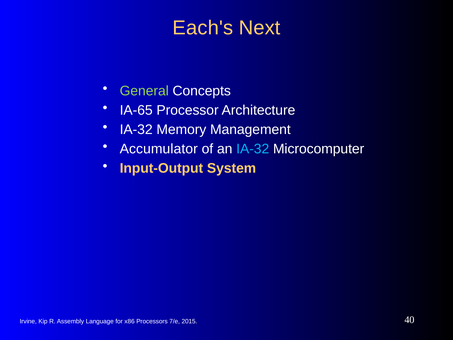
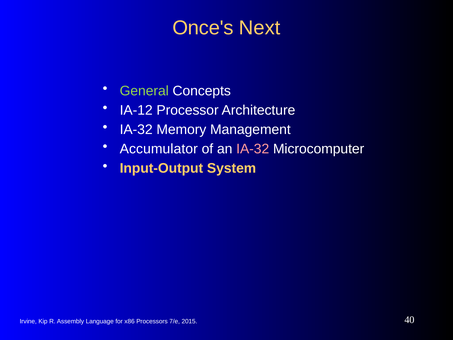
Each's: Each's -> Once's (203, 28)
IA-65: IA-65 -> IA-12 (136, 110)
IA-32 colour: light blue -> pink (253, 149)
